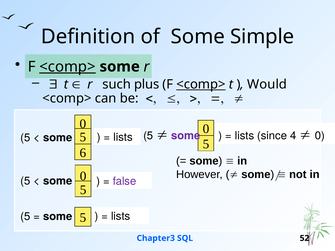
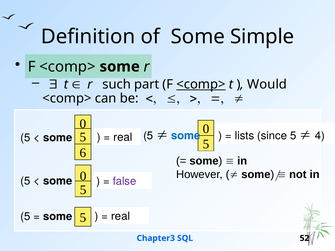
<comp> underline: present -> none (68, 67)
plus: plus -> part (147, 84)
some colour: purple -> blue (186, 136)
since 4: 4 -> 5 (293, 136)
0: 0 -> 4 (320, 136)
lists: lists -> real (123, 137)
lists: lists -> real (121, 217)
